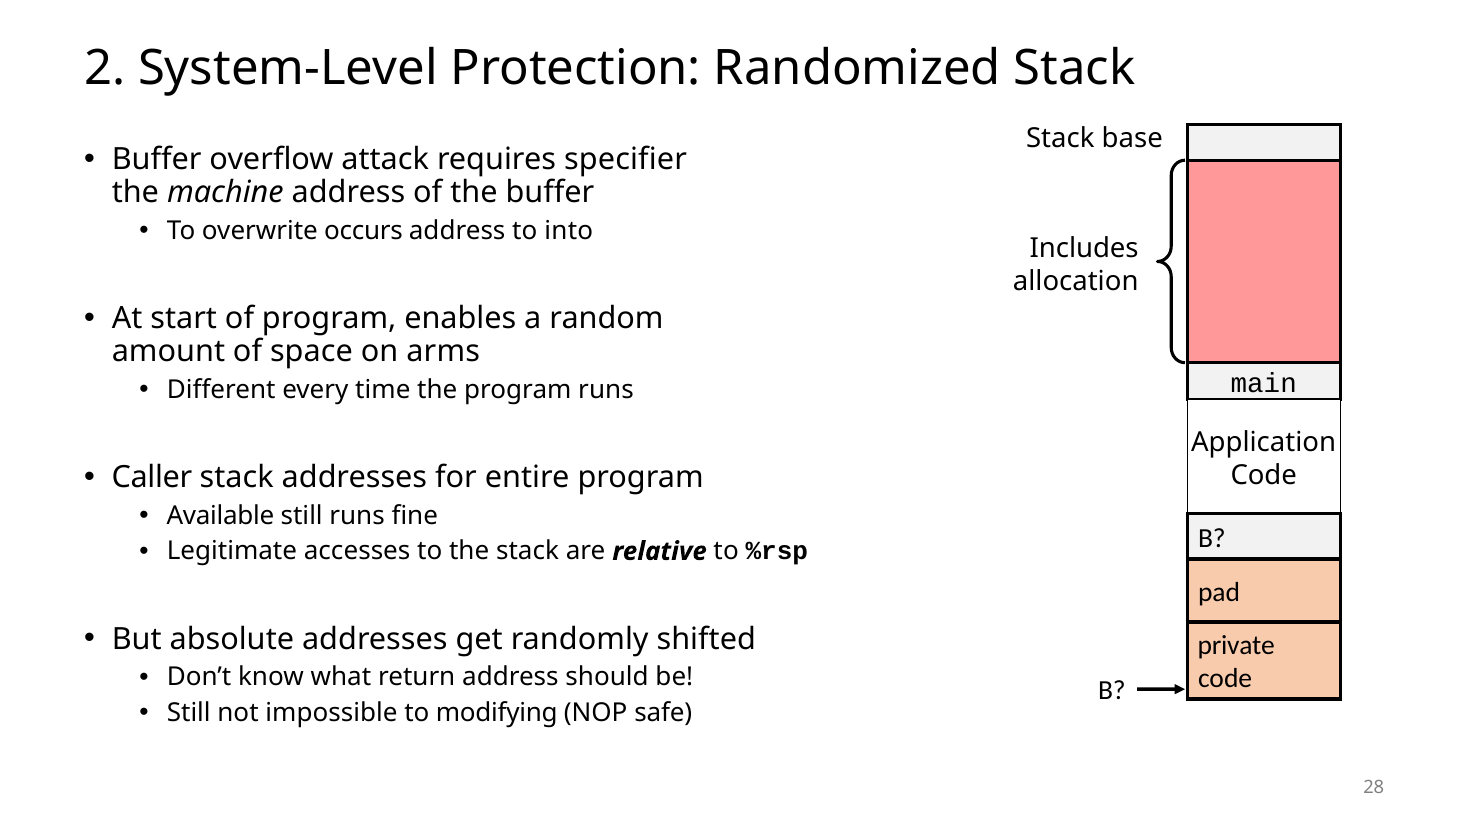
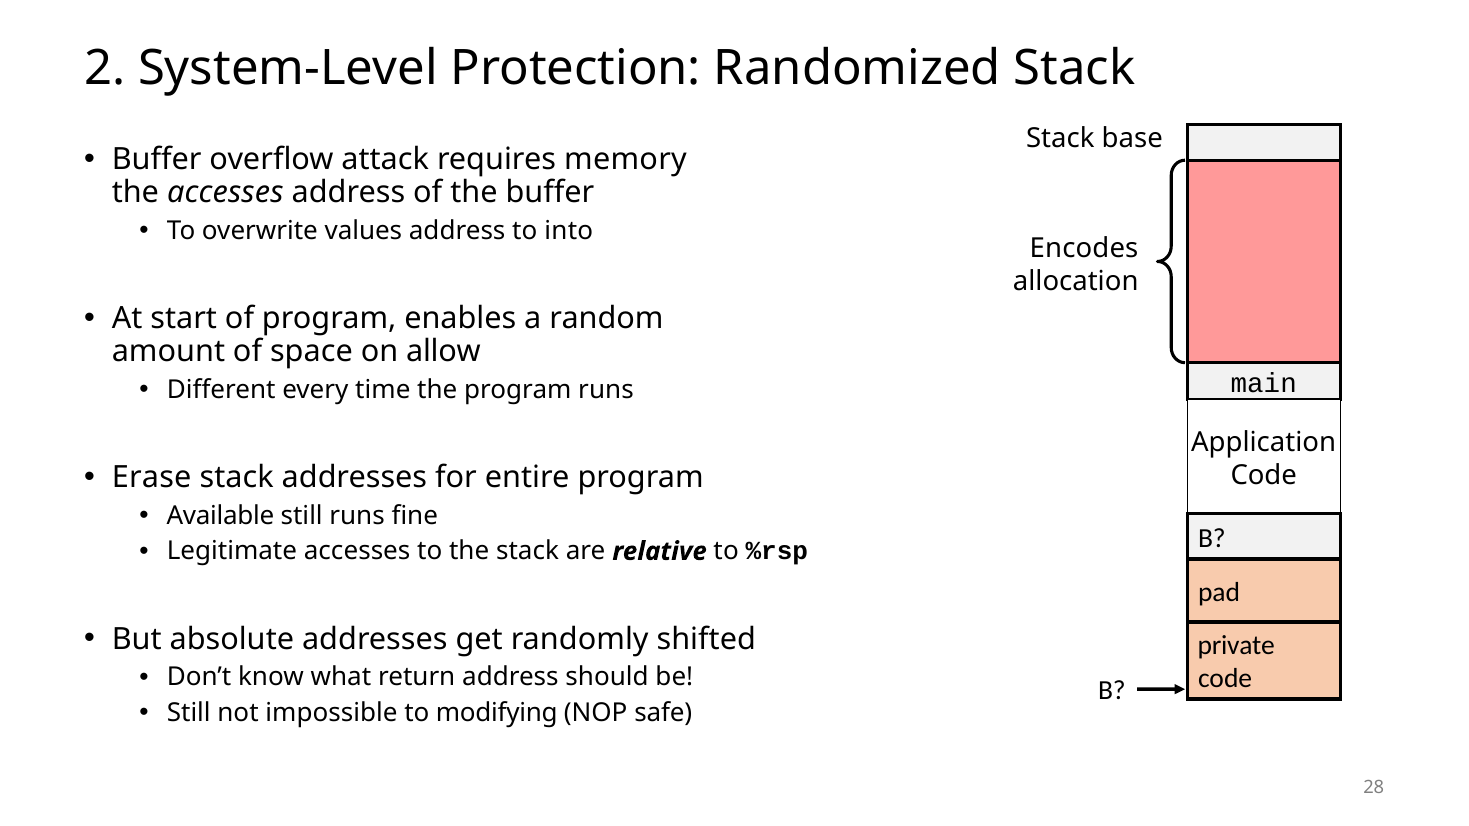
specifier: specifier -> memory (625, 160)
the machine: machine -> accesses (225, 193)
occurs: occurs -> values (363, 231)
Includes: Includes -> Encodes (1084, 248)
arms: arms -> allow (443, 352)
Caller: Caller -> Erase (152, 478)
